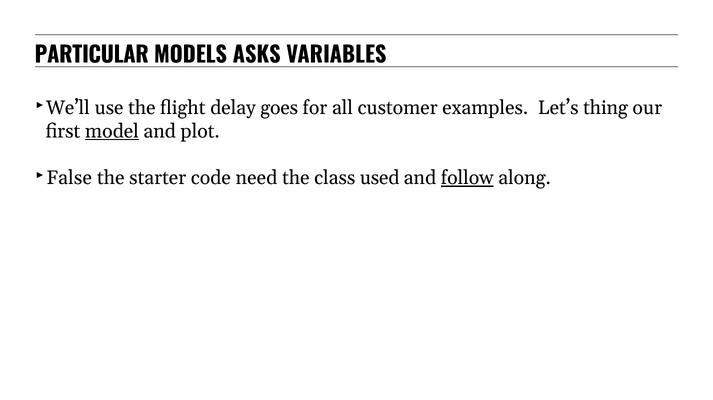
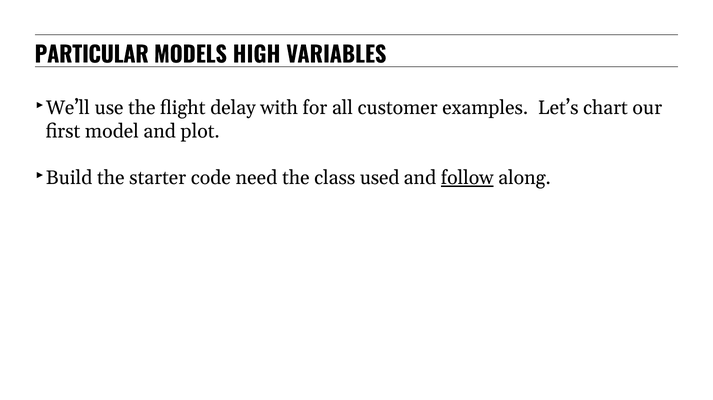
ASKS: ASKS -> HIGH (257, 55)
goes: goes -> with (279, 108)
thing: thing -> chart (606, 108)
model underline: present -> none (112, 131)
False: False -> Build (69, 178)
